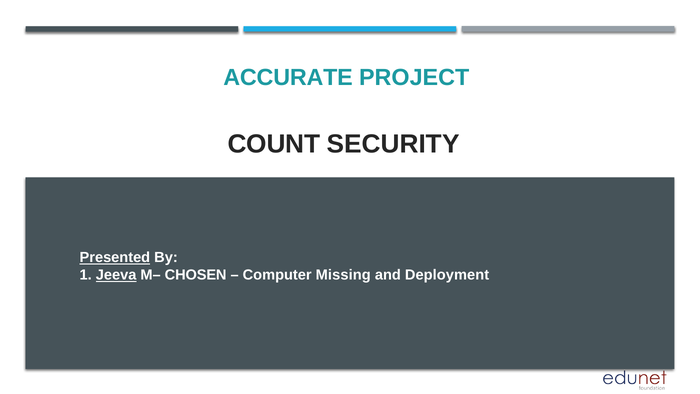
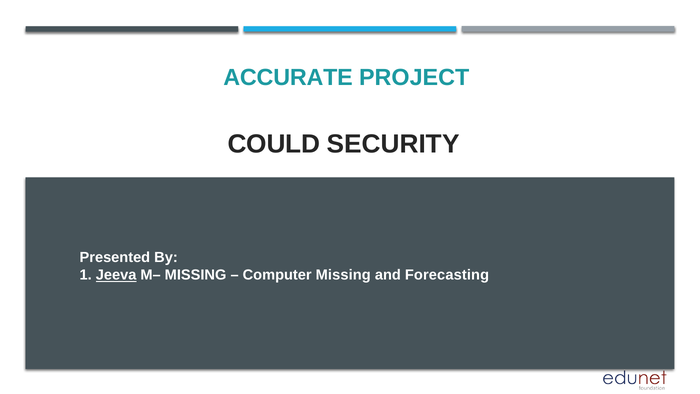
COUNT: COUNT -> COULD (274, 144)
Presented underline: present -> none (115, 257)
M– CHOSEN: CHOSEN -> MISSING (196, 275)
Deployment: Deployment -> Forecasting (447, 275)
